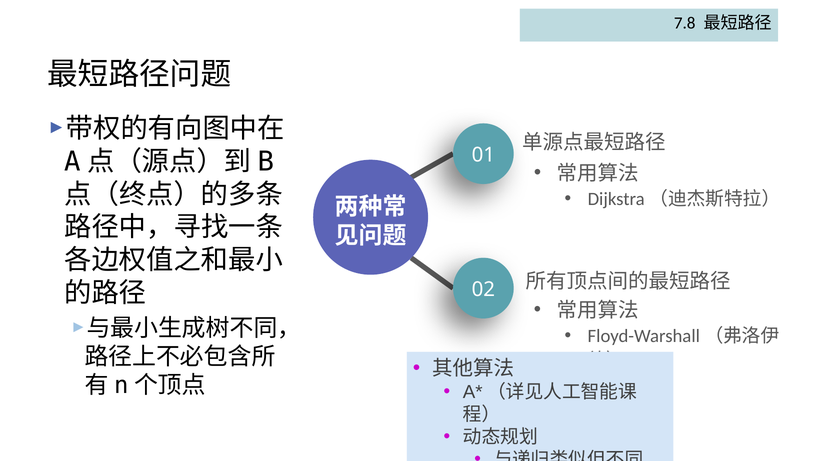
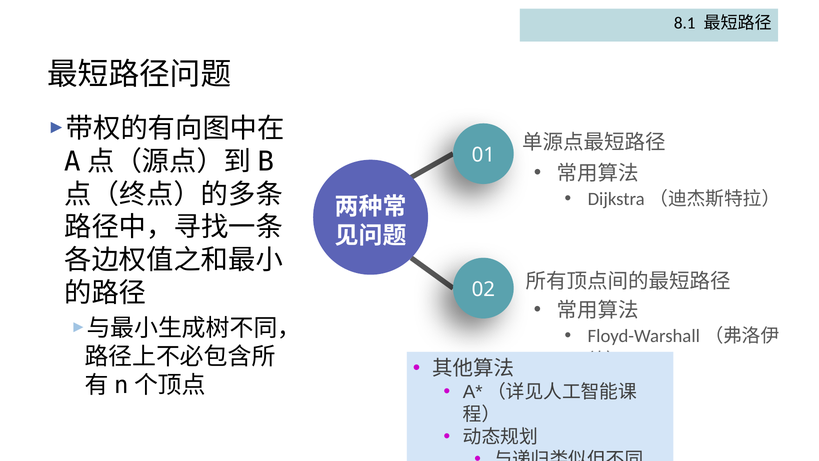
7.8: 7.8 -> 8.1 (685, 23)
